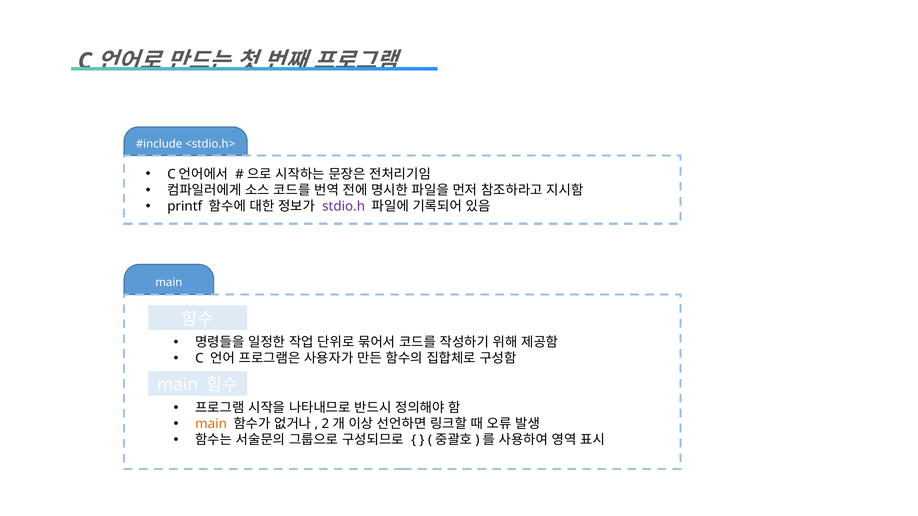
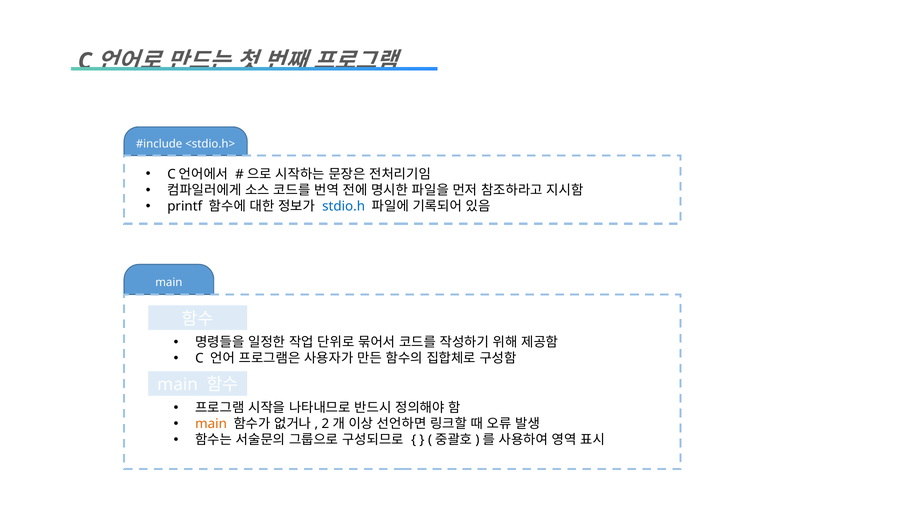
stdio.h colour: purple -> blue (344, 207)
